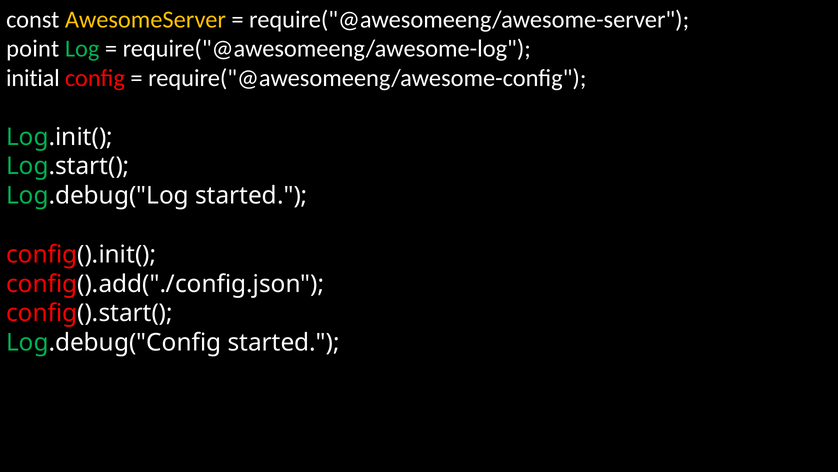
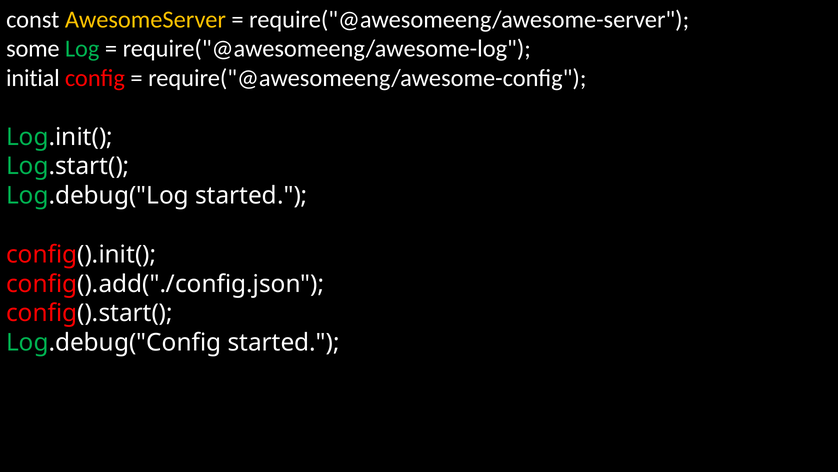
point: point -> some (33, 49)
